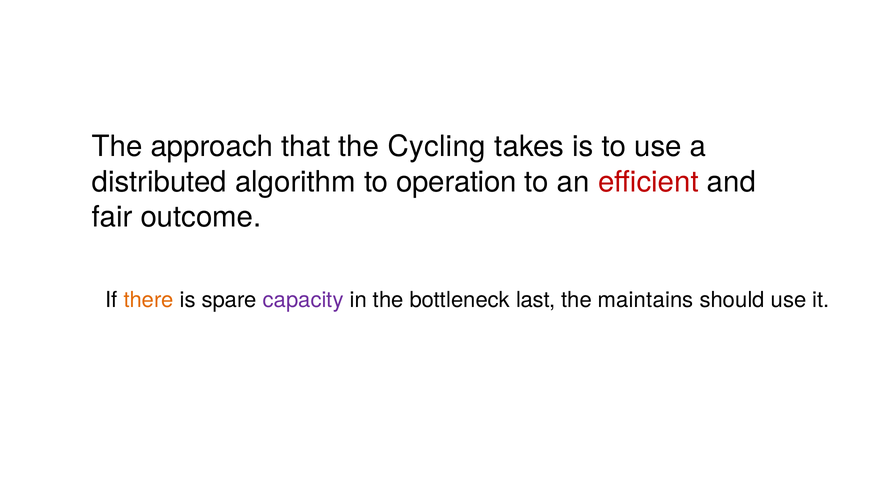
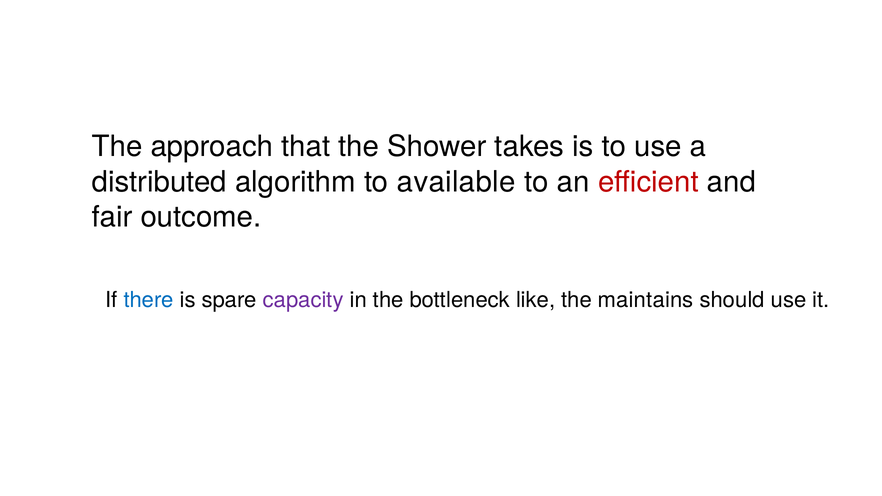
Cycling: Cycling -> Shower (437, 147)
operation: operation -> available (456, 182)
there colour: orange -> blue (149, 300)
last: last -> like (536, 300)
